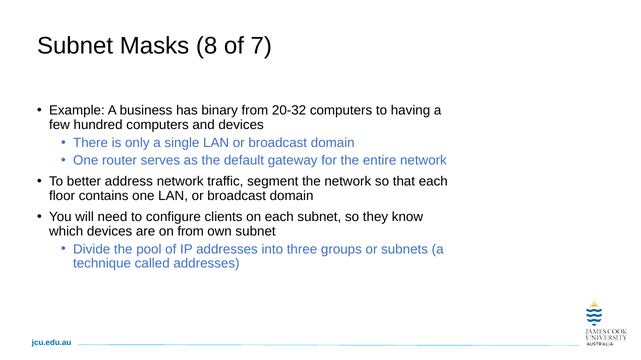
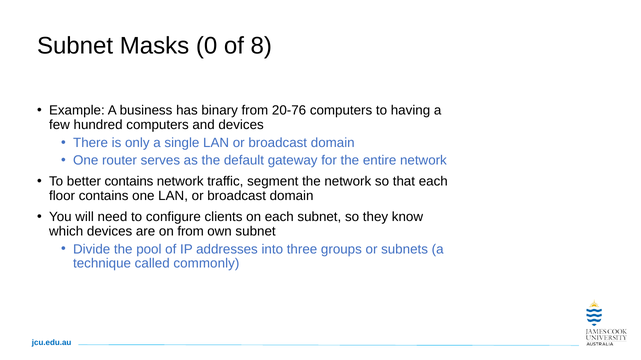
8: 8 -> 0 (207, 46)
7: 7 -> 8 (261, 46)
20-32: 20-32 -> 20-76 (289, 111)
better address: address -> contains (129, 182)
called addresses: addresses -> commonly (206, 264)
